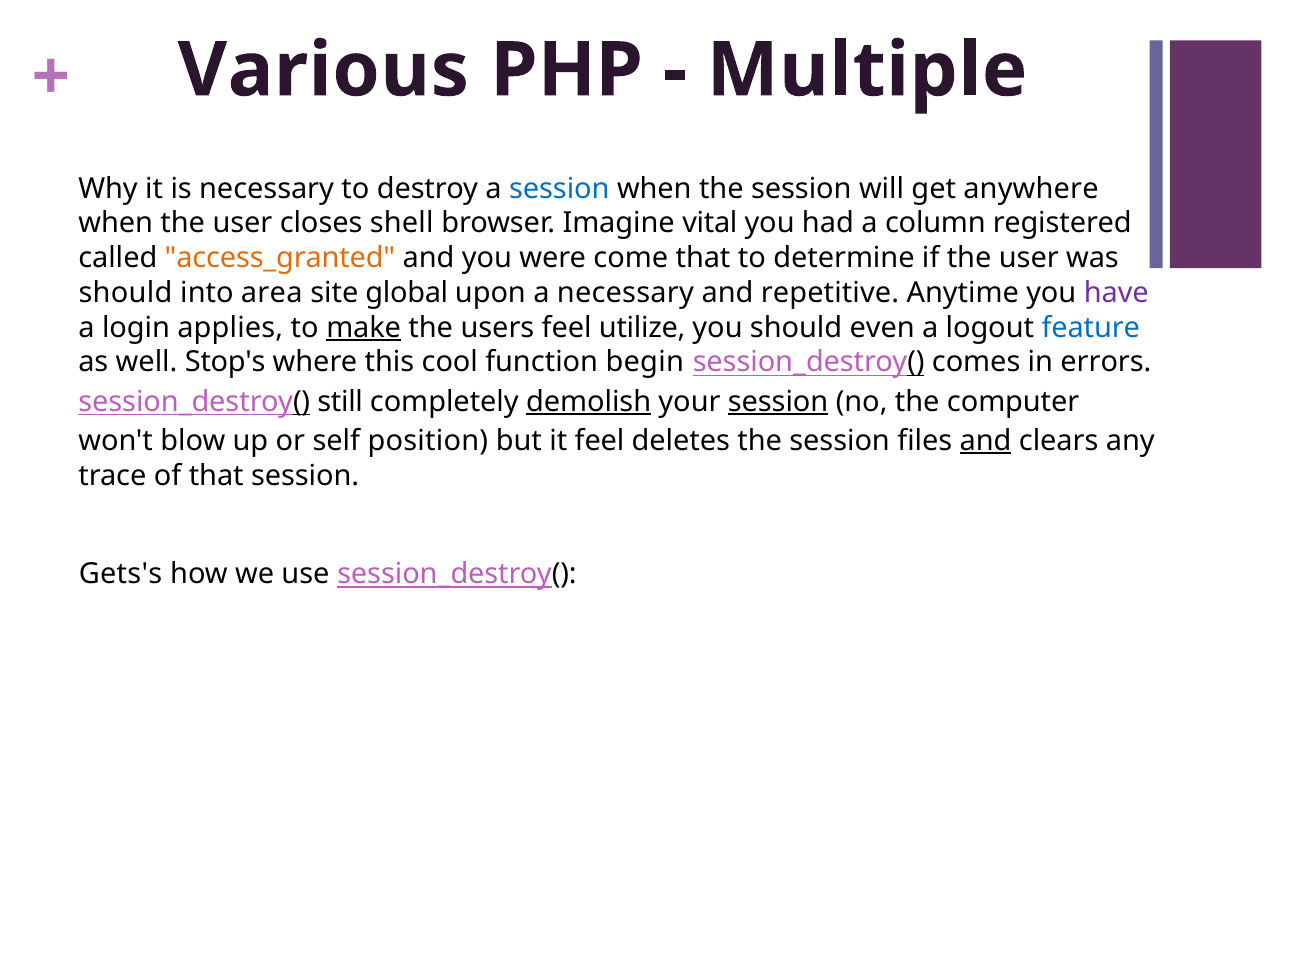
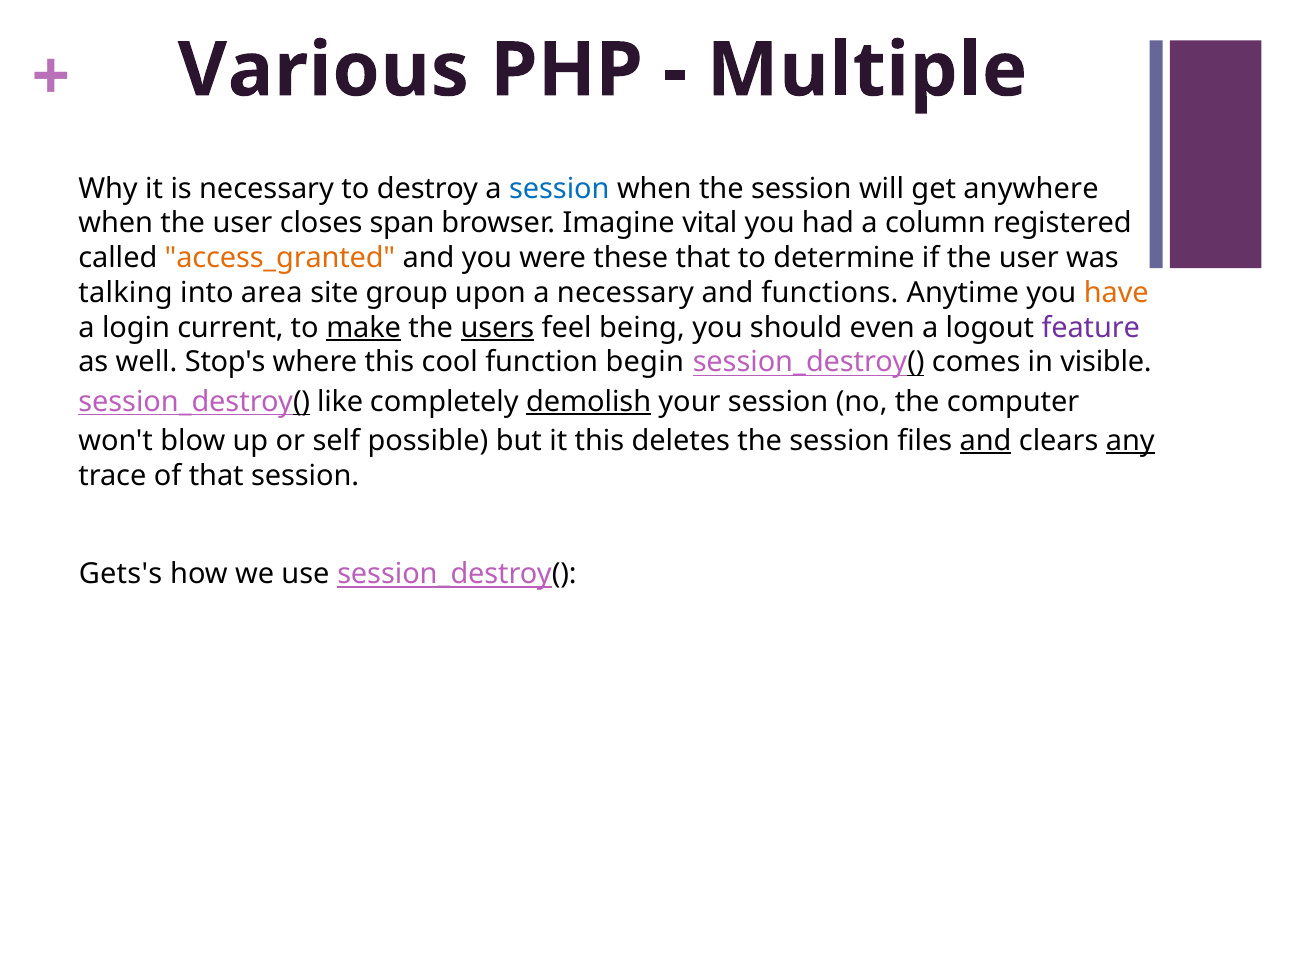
shell: shell -> span (402, 223)
come: come -> these (631, 258)
should: should -> talking (126, 293)
global: global -> group (407, 293)
repetitive: repetitive -> functions (830, 293)
have colour: purple -> orange (1116, 293)
applies: applies -> current (230, 328)
users underline: none -> present (497, 328)
utilize: utilize -> being (642, 328)
feature colour: blue -> purple (1091, 328)
errors: errors -> visible (1106, 362)
still: still -> like (340, 402)
session underline: present -> none (778, 402)
position: position -> possible (428, 441)
it feel: feel -> this (599, 441)
any underline: none -> present (1130, 441)
